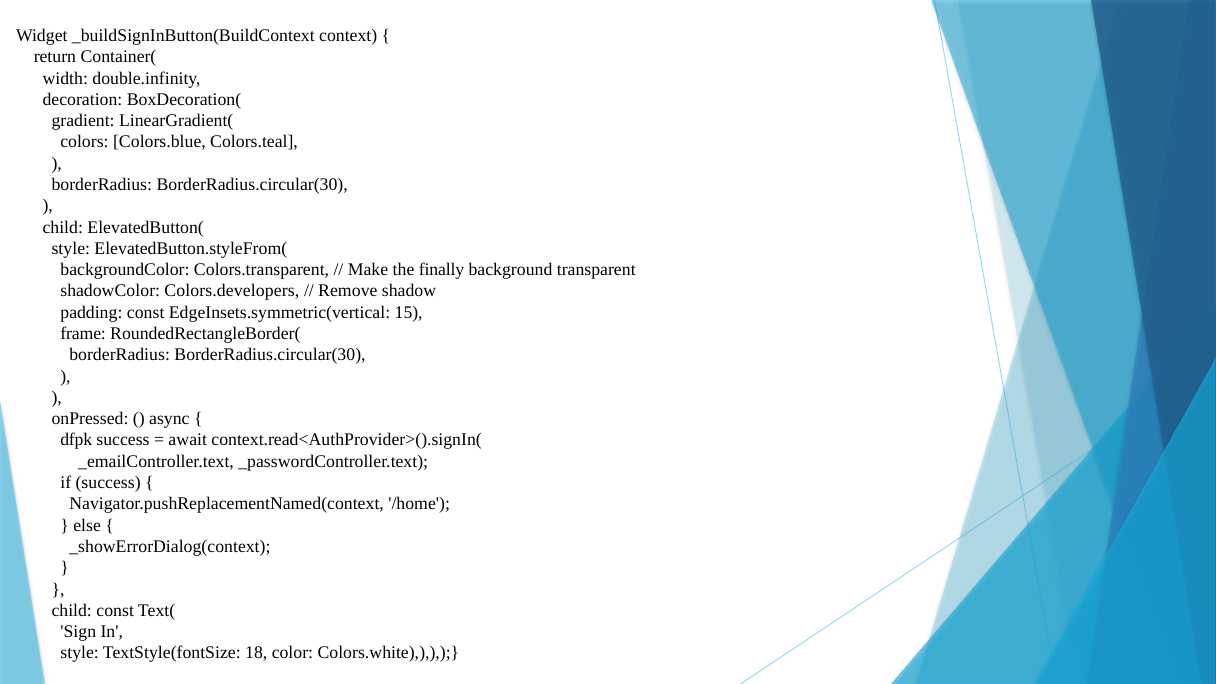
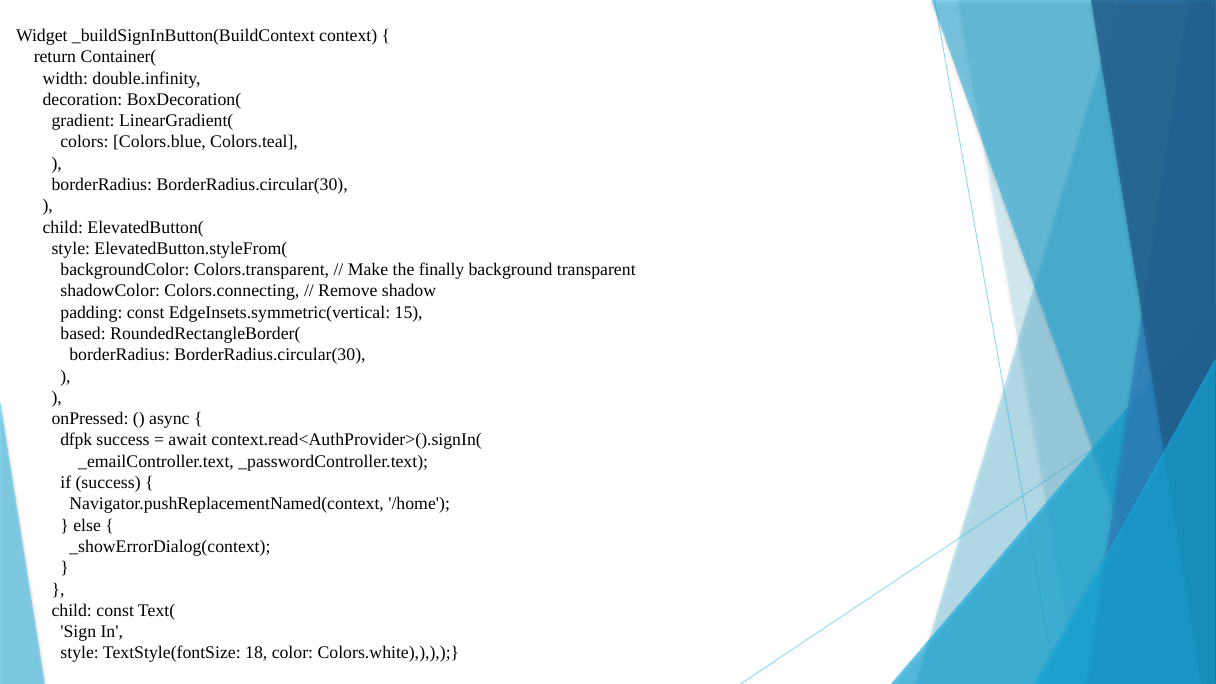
Colors.developers: Colors.developers -> Colors.connecting (232, 291)
frame: frame -> based (83, 334)
